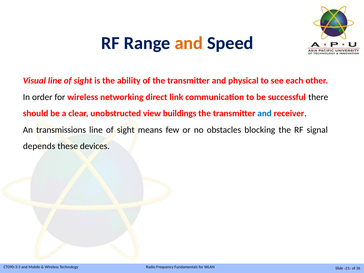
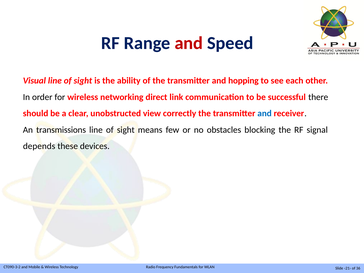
and colour: orange -> red (189, 43)
physical: physical -> hopping (243, 81)
buildings: buildings -> correctly (180, 113)
